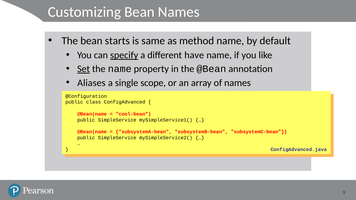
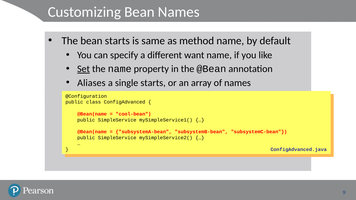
specify underline: present -> none (124, 55)
have: have -> want (194, 55)
single scope: scope -> starts (153, 83)
